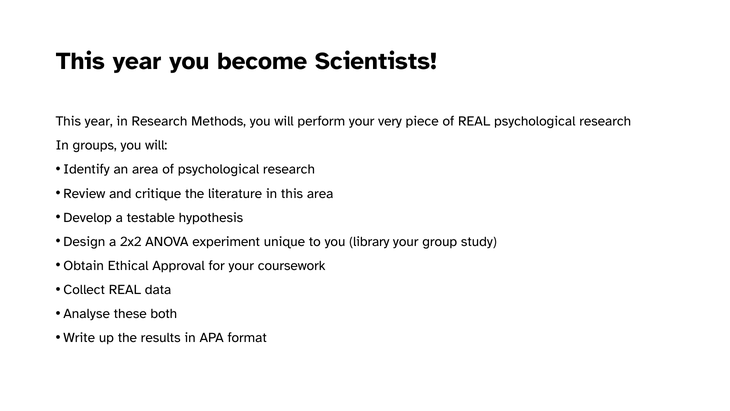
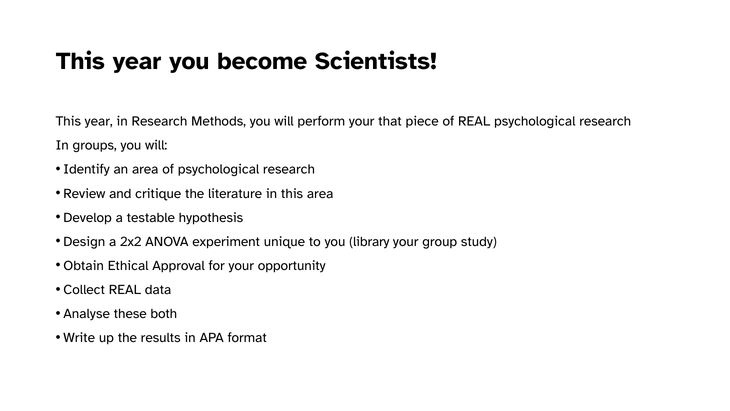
very: very -> that (390, 121)
coursework: coursework -> opportunity (292, 265)
